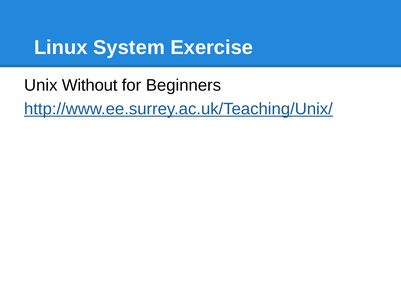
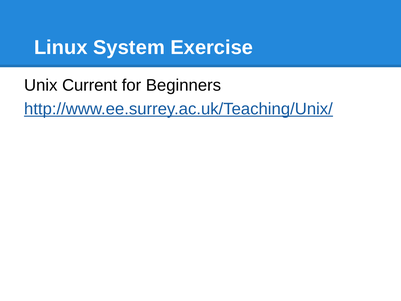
Without: Without -> Current (90, 85)
